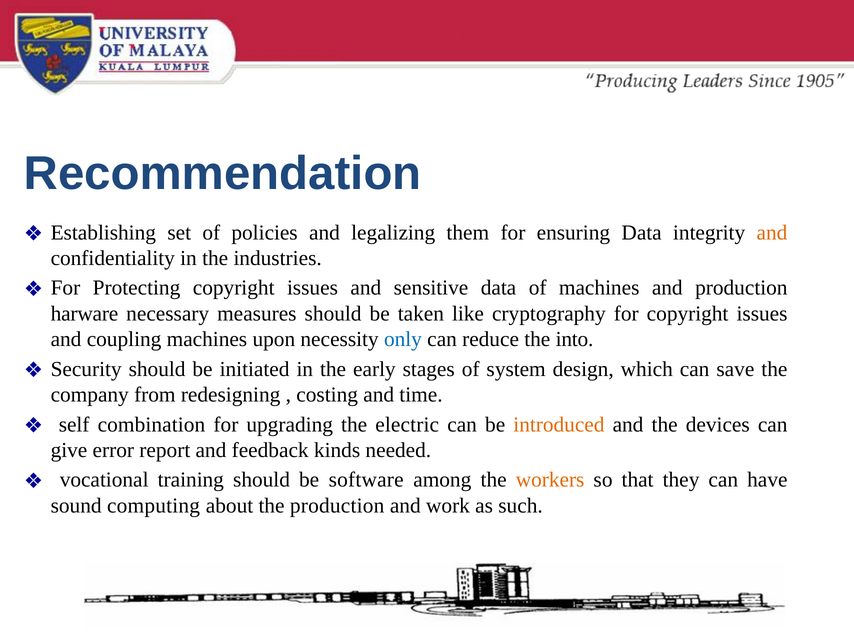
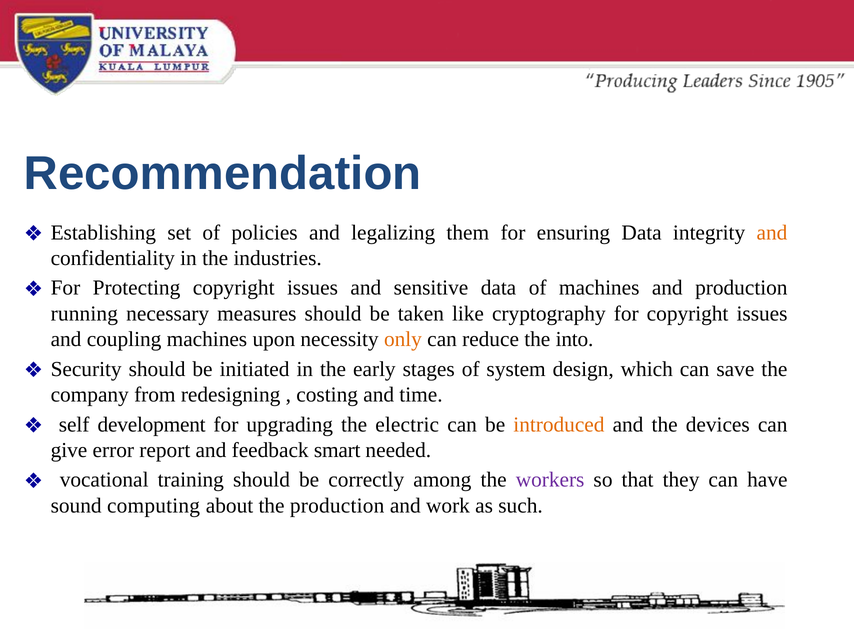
harware: harware -> running (84, 314)
only colour: blue -> orange (403, 339)
combination: combination -> development (152, 425)
kinds: kinds -> smart (337, 450)
software: software -> correctly (366, 480)
workers colour: orange -> purple (550, 480)
